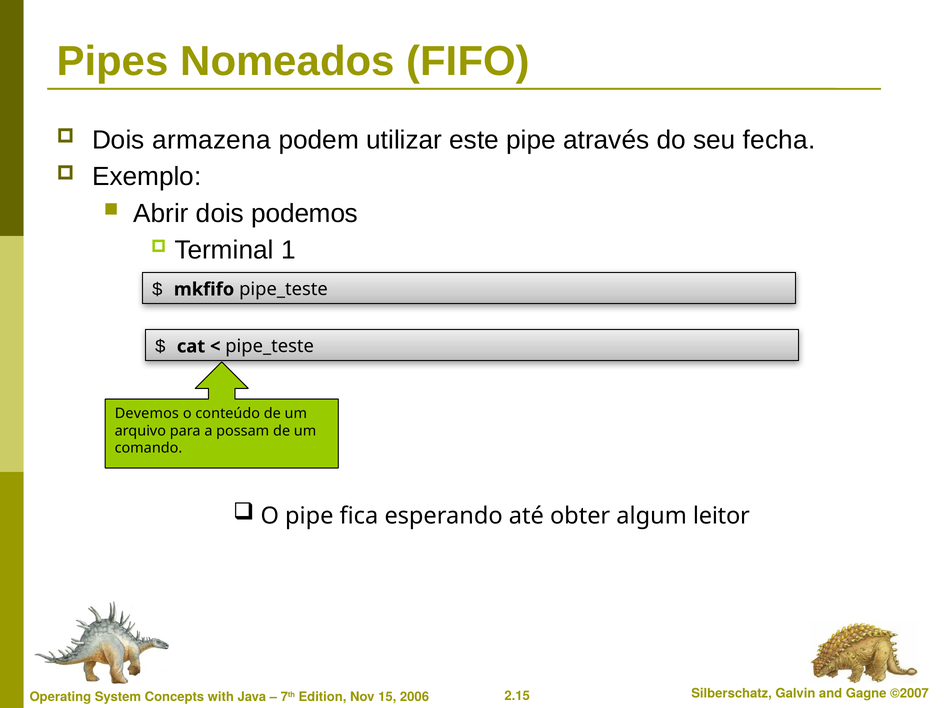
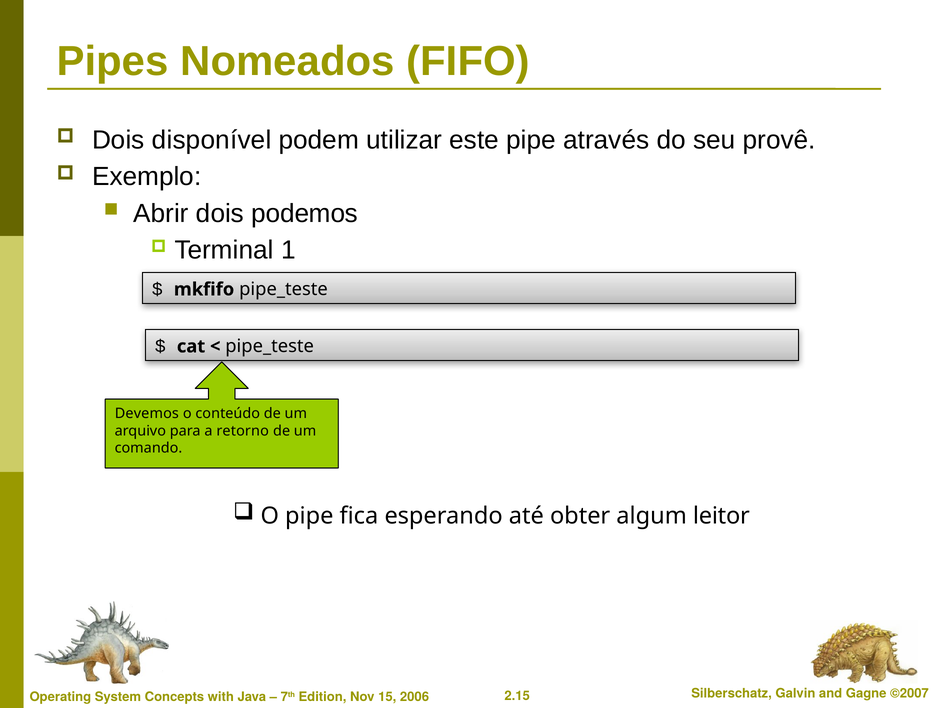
armazena: armazena -> disponível (212, 140)
fecha: fecha -> provê (779, 140)
possam: possam -> retorno (243, 431)
